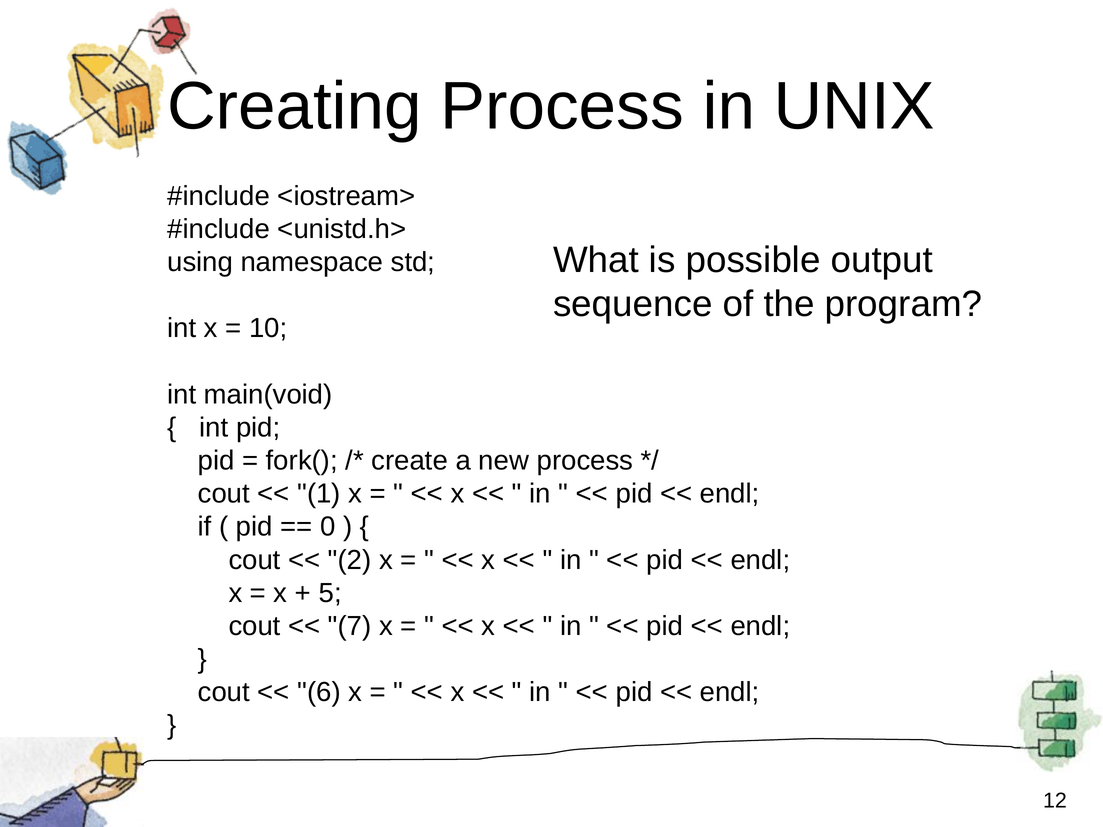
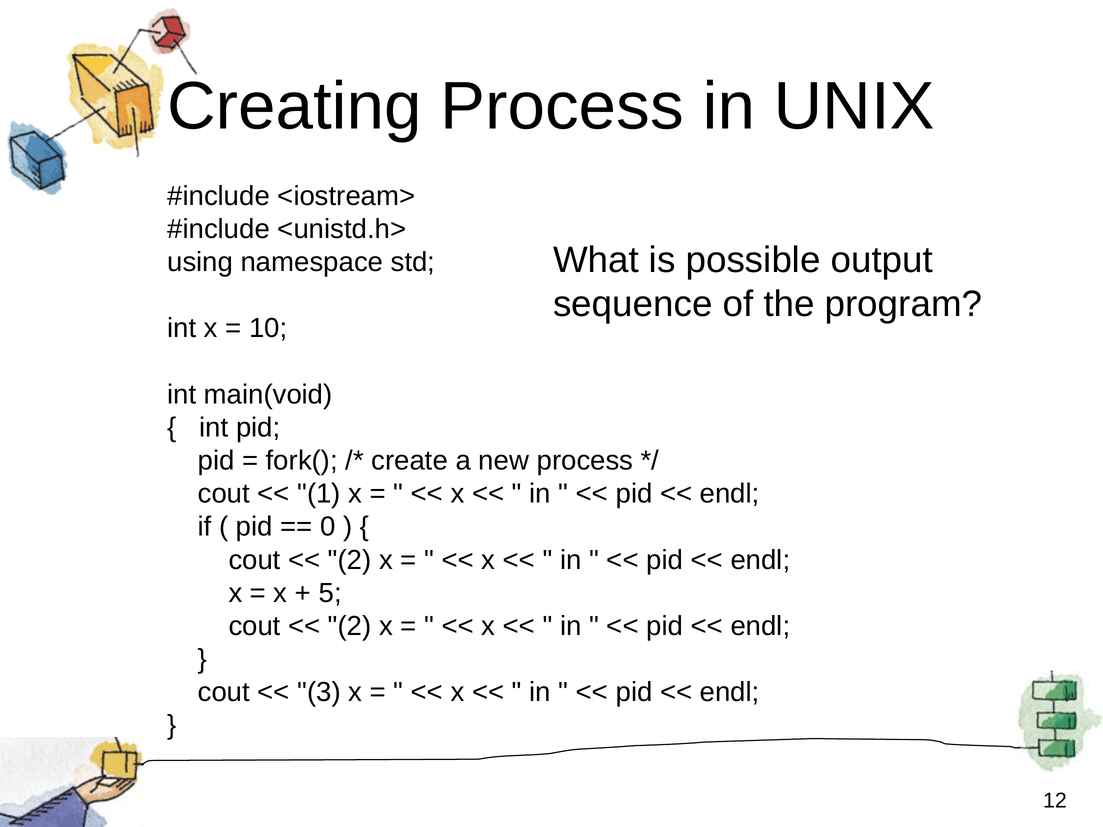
7: 7 -> 2 (350, 626)
6: 6 -> 3 (319, 692)
